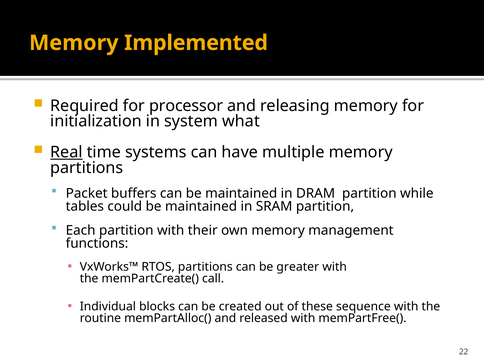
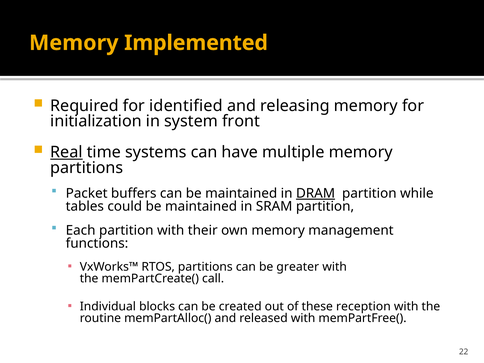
processor: processor -> identified (186, 106)
what: what -> front (241, 121)
DRAM underline: none -> present (316, 193)
sequence: sequence -> reception (363, 306)
